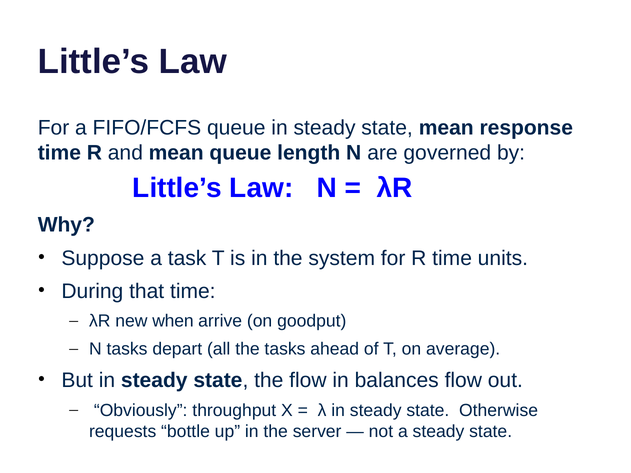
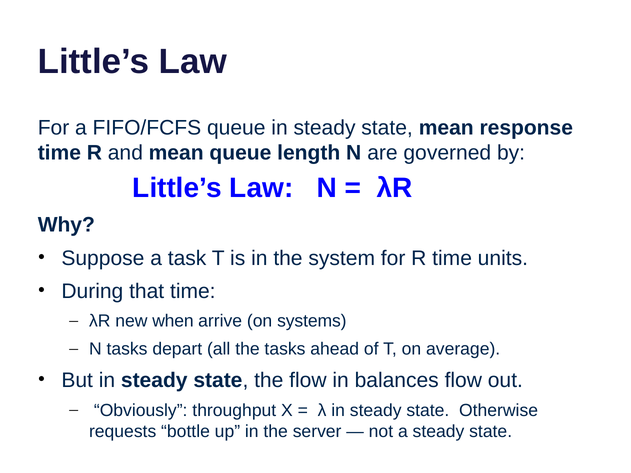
goodput: goodput -> systems (312, 321)
